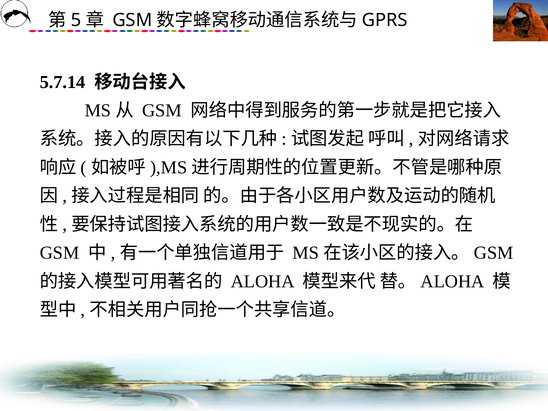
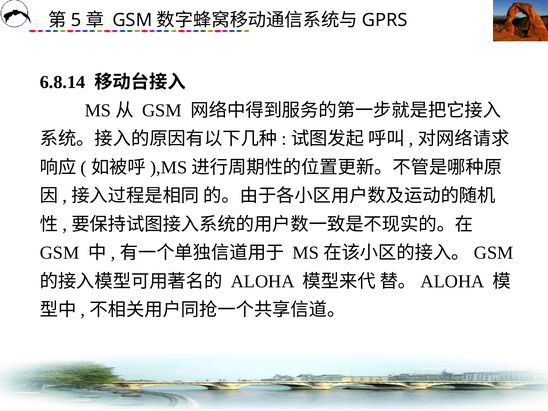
5.7.14: 5.7.14 -> 6.8.14 (63, 82)
